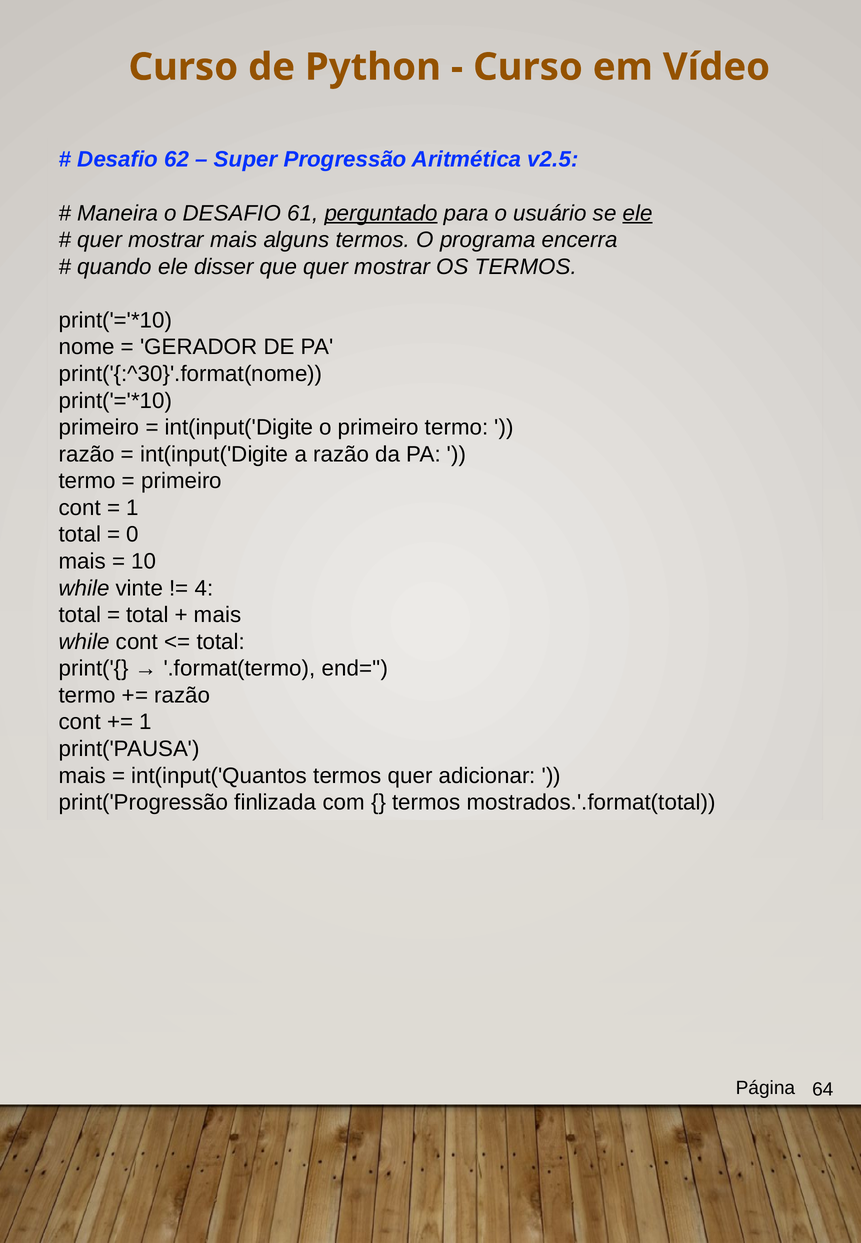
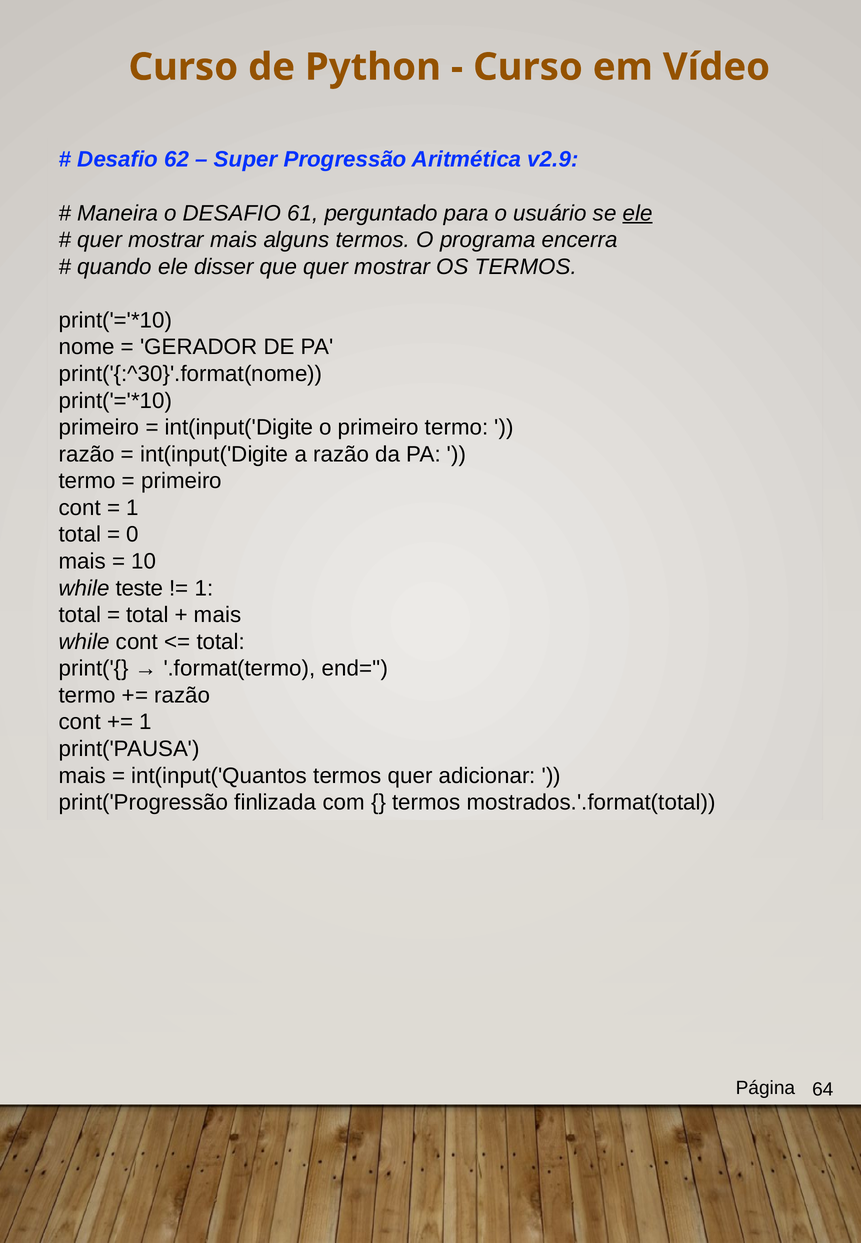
v2.5: v2.5 -> v2.9 (553, 160)
perguntado underline: present -> none (381, 213)
vinte: vinte -> teste (140, 589)
4: 4 -> 1 (204, 589)
